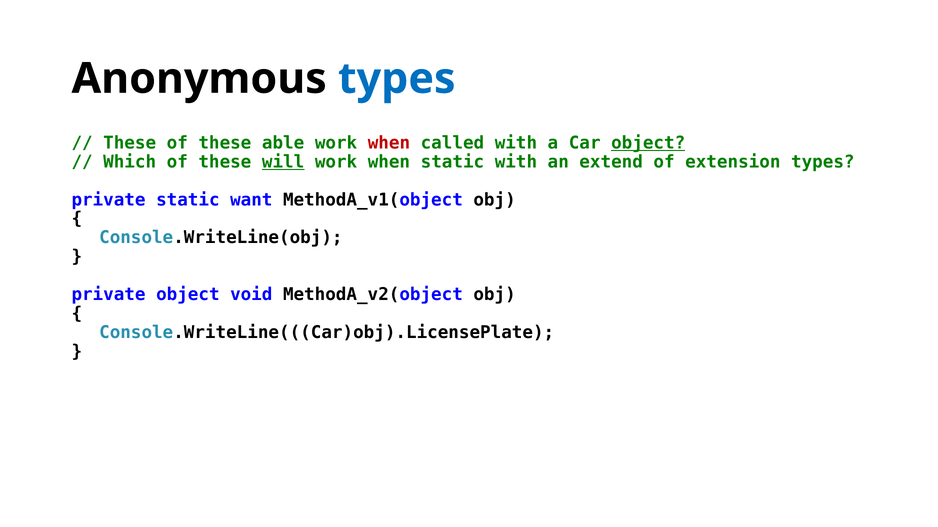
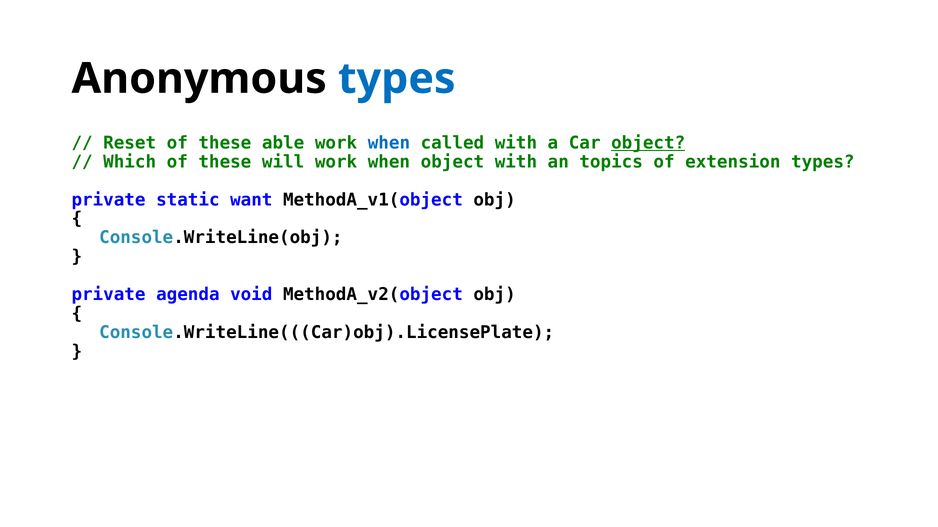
These: These -> Reset (130, 143)
when colour: red -> blue (389, 143)
will underline: present -> none (283, 162)
when static: static -> object (452, 162)
extend: extend -> topics (611, 162)
private object: object -> agenda (188, 295)
